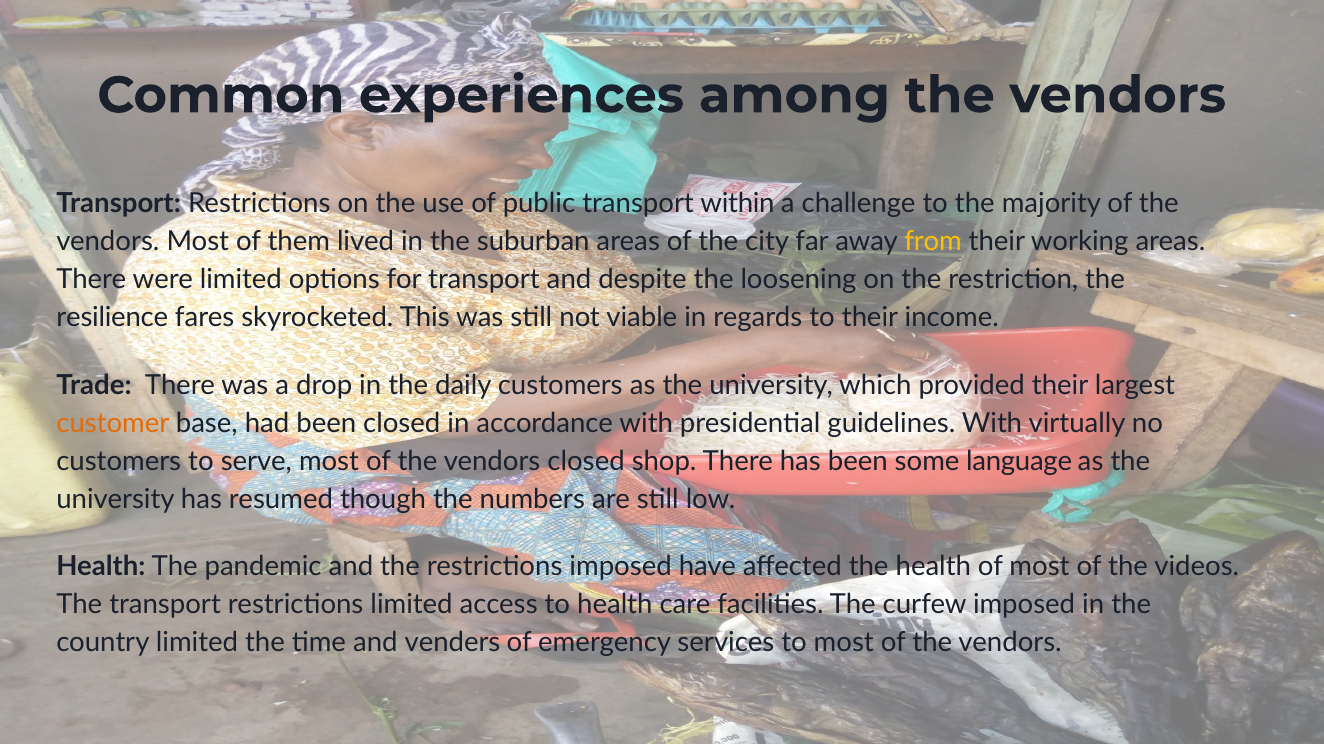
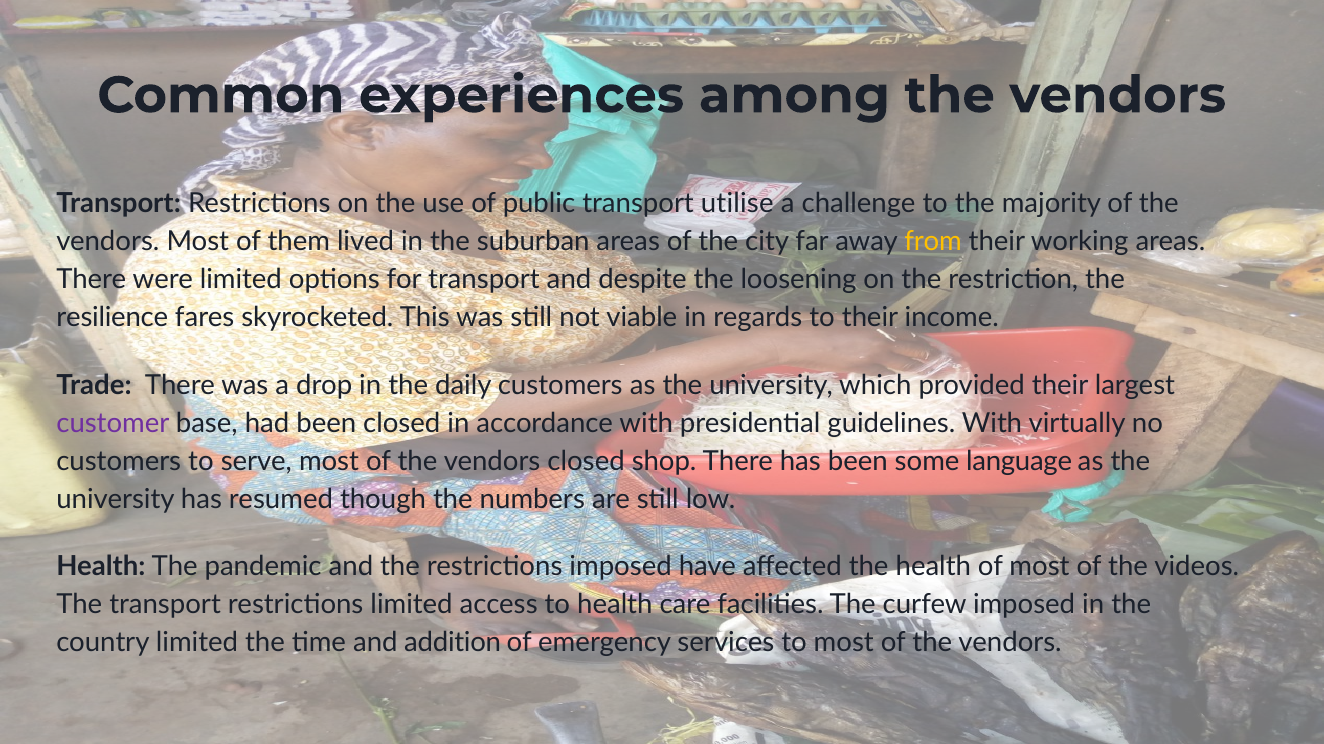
within: within -> utilise (737, 204)
customer colour: orange -> purple (113, 423)
venders: venders -> addition (453, 643)
